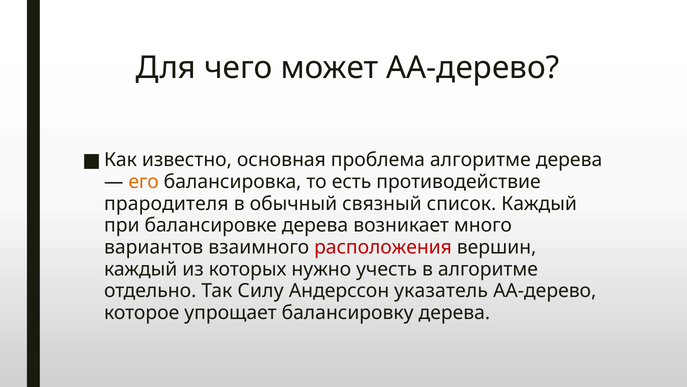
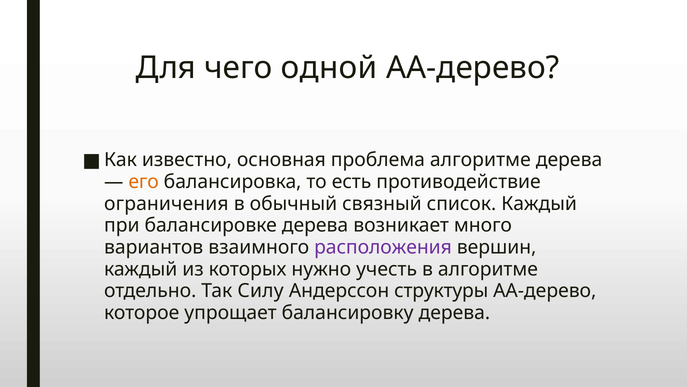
может: может -> одной (329, 68)
прародителя: прародителя -> ограничения (166, 203)
расположения colour: red -> purple (383, 247)
указатель: указатель -> структуры (441, 291)
